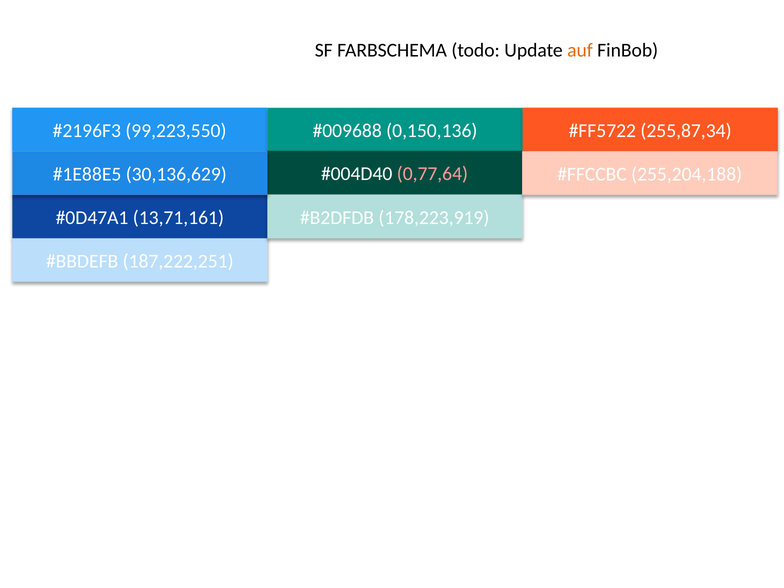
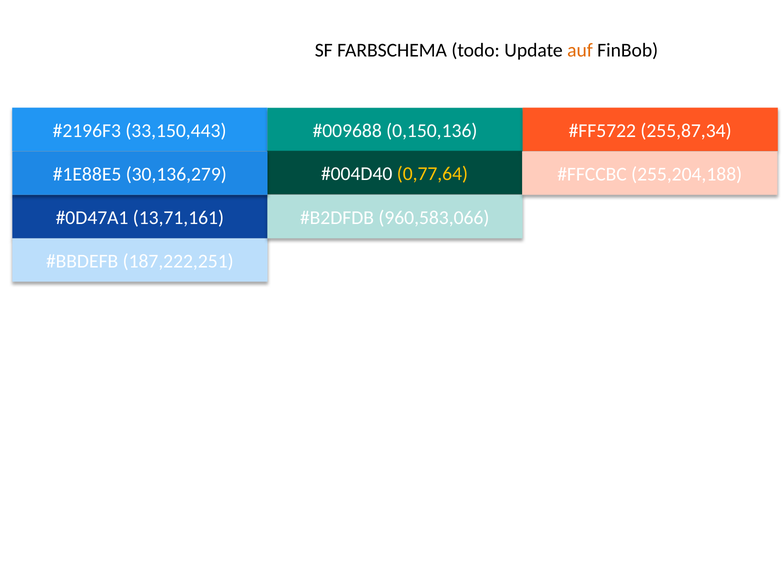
99,223,550: 99,223,550 -> 33,150,443 (176, 131)
0,77,64 colour: pink -> yellow (432, 174)
30,136,629: 30,136,629 -> 30,136,279 (176, 174)
178,223,919: 178,223,919 -> 960,583,066 (434, 218)
